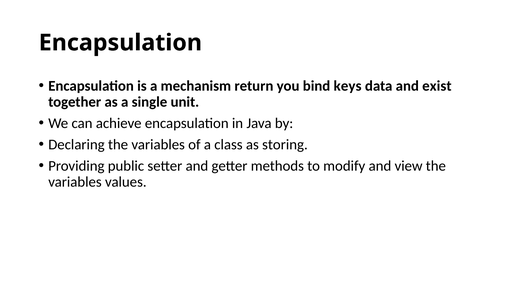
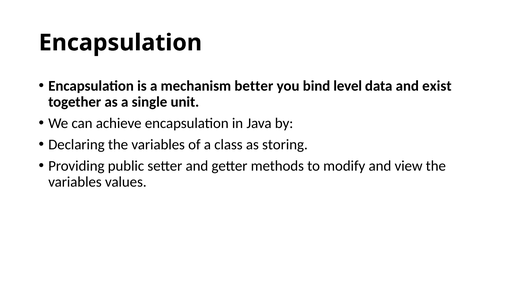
return: return -> better (254, 86)
keys: keys -> level (348, 86)
